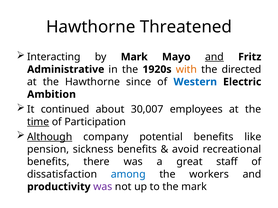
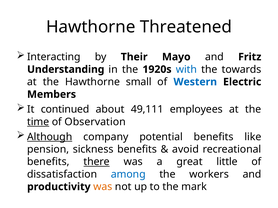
by Mark: Mark -> Their (134, 57)
and underline: present -> none (214, 57)
Administrative: Administrative -> Understanding (66, 70)
with colour: orange -> blue (186, 70)
directed: directed -> towards (242, 70)
since: since -> small (139, 82)
Ambition: Ambition -> Members (52, 95)
30,007: 30,007 -> 49,111 (147, 110)
Participation: Participation -> Observation (95, 122)
there underline: none -> present (97, 162)
staff: staff -> little (227, 162)
was colour: purple -> orange (103, 187)
